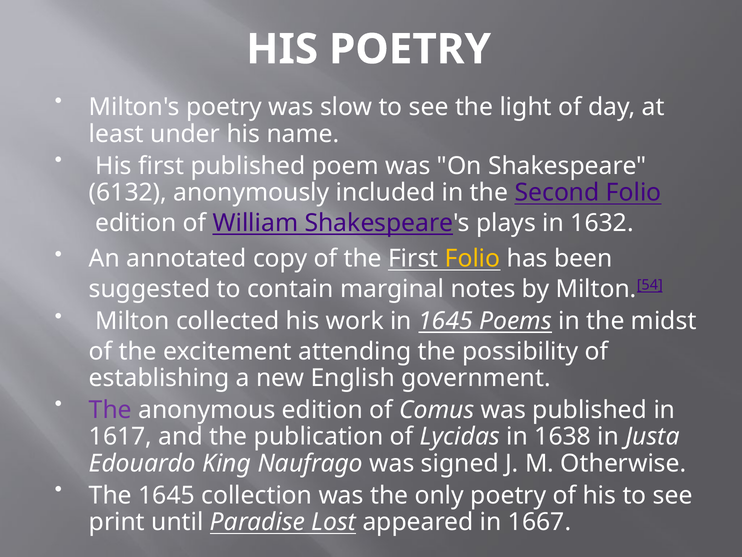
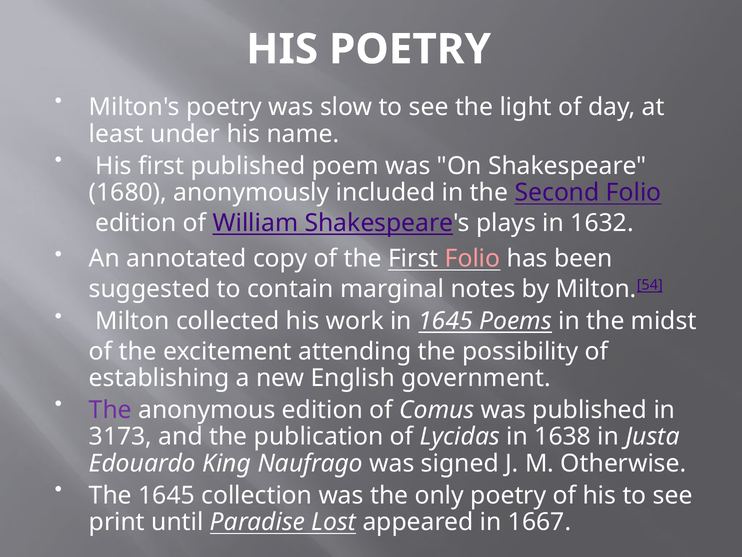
6132: 6132 -> 1680 (128, 192)
Folio colour: yellow -> pink (473, 258)
1617: 1617 -> 3173 (120, 436)
